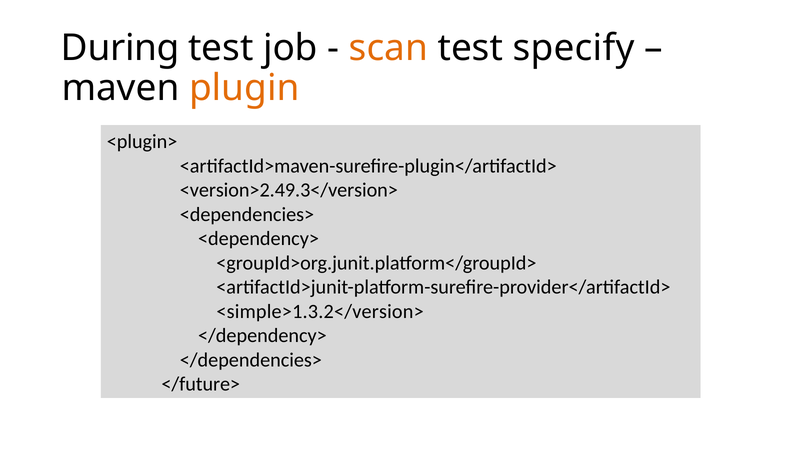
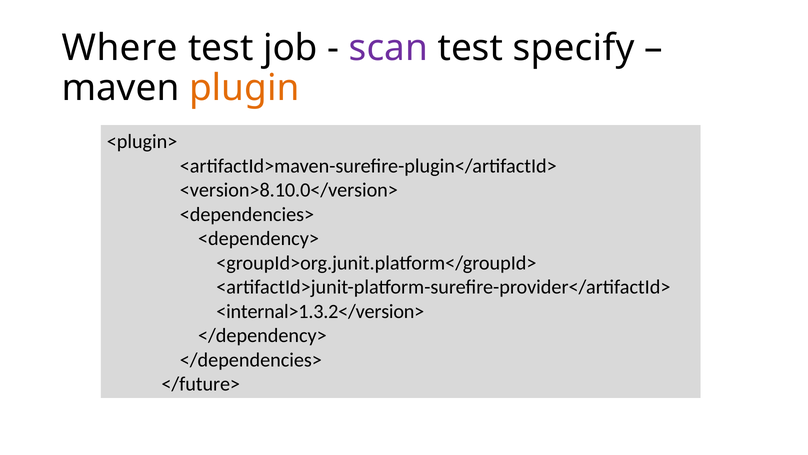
During: During -> Where (120, 48)
scan colour: orange -> purple (388, 48)
<version>2.49.3</version>: <version>2.49.3</version> -> <version>8.10.0</version> (289, 190)
<simple>1.3.2</version>: <simple>1.3.2</version> -> <internal>1.3.2</version> (320, 311)
